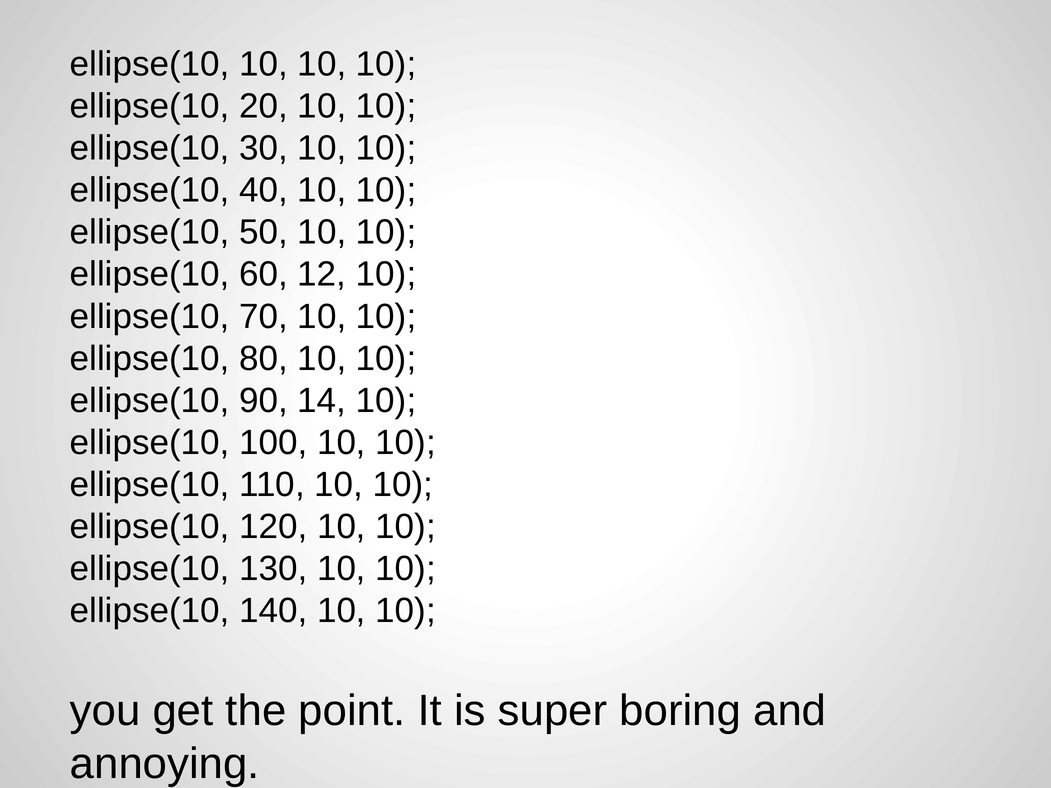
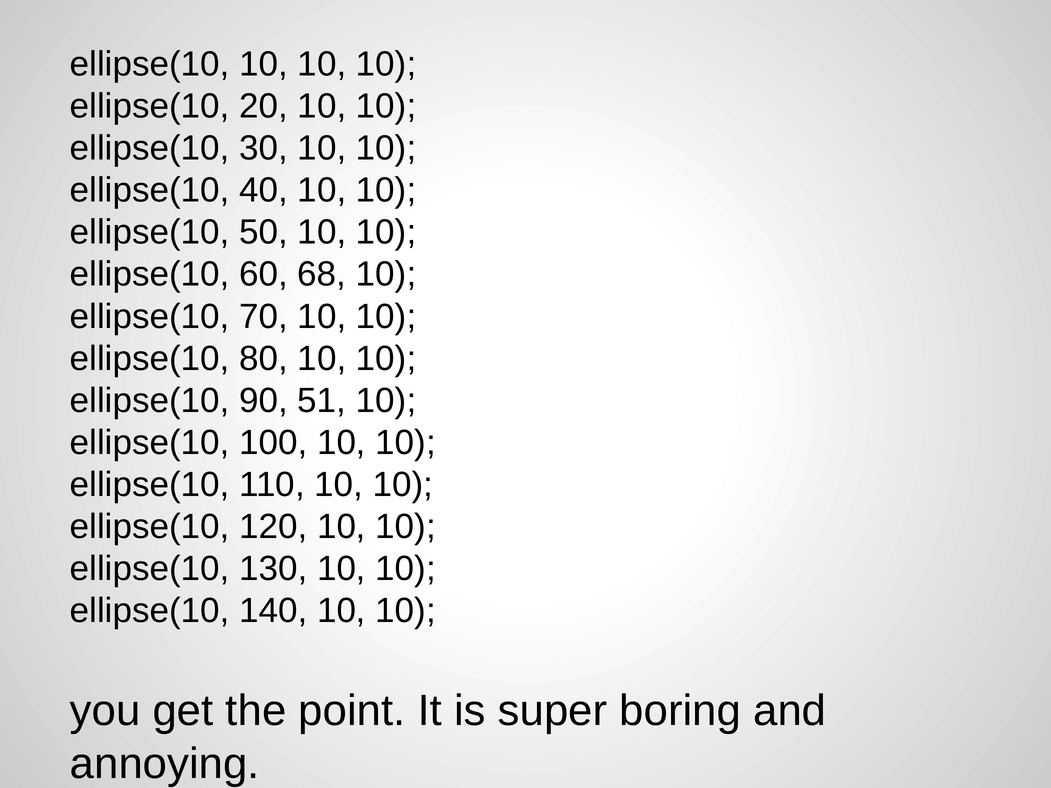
12: 12 -> 68 (322, 275)
14: 14 -> 51 (322, 401)
